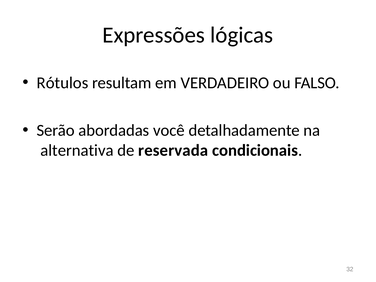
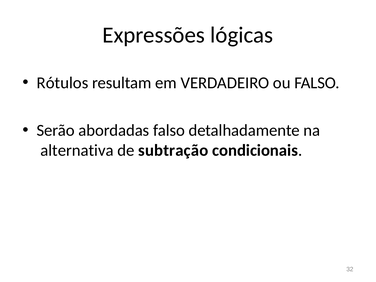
abordadas você: você -> falso (169, 130)
reservada: reservada -> subtração (173, 150)
